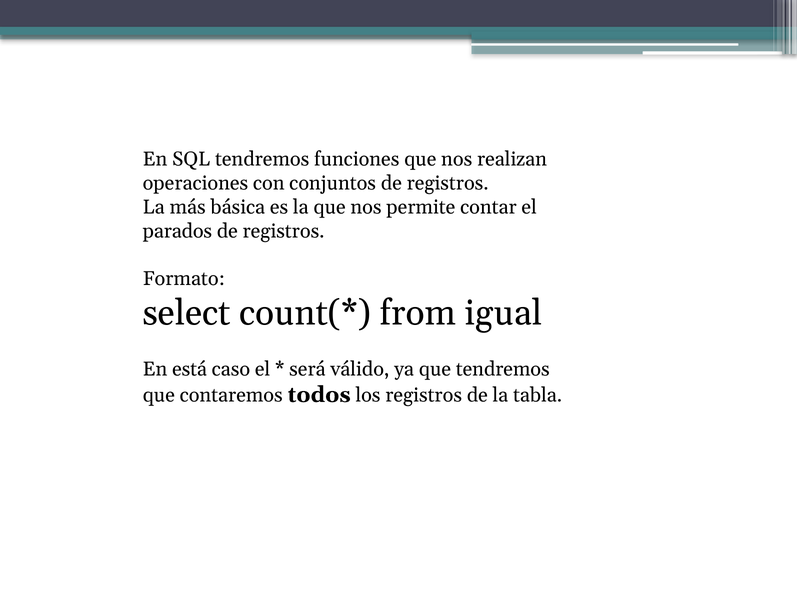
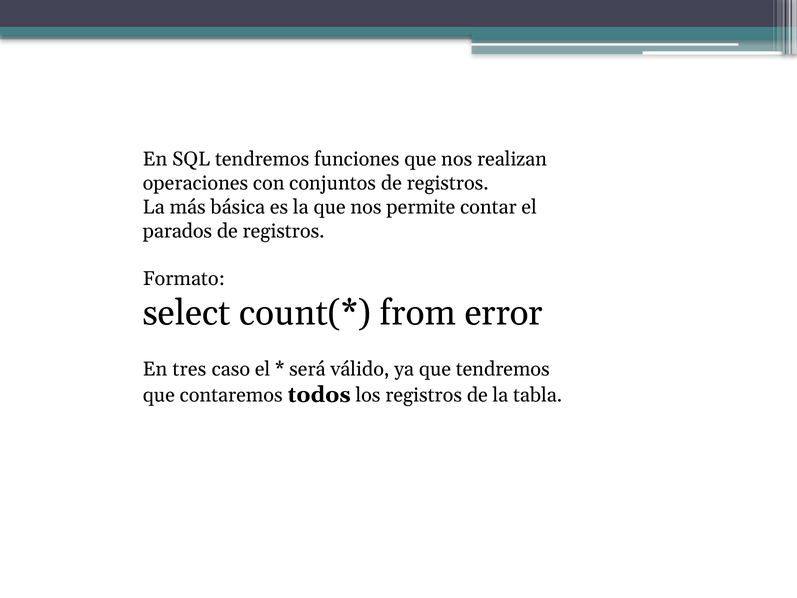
igual: igual -> error (504, 313)
está: está -> tres (189, 369)
